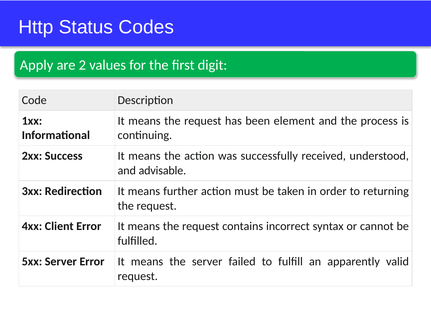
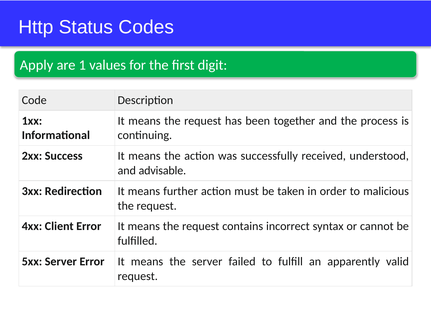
2: 2 -> 1 (82, 65)
element: element -> together (294, 121)
returning: returning -> malicious (386, 191)
